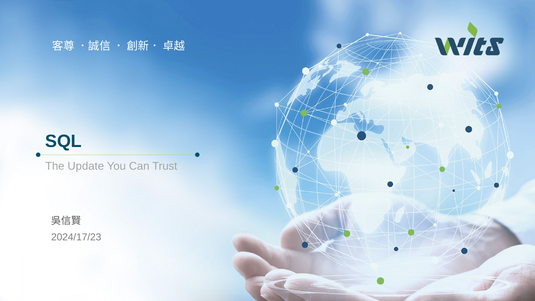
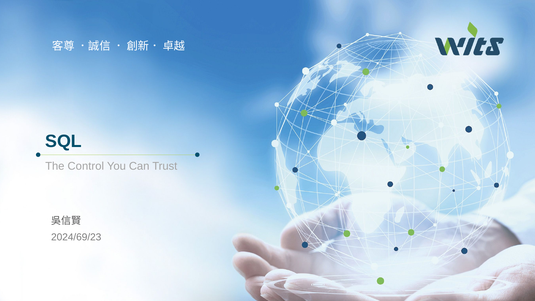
Update: Update -> Control (86, 166)
2024/17/23: 2024/17/23 -> 2024/69/23 (76, 237)
